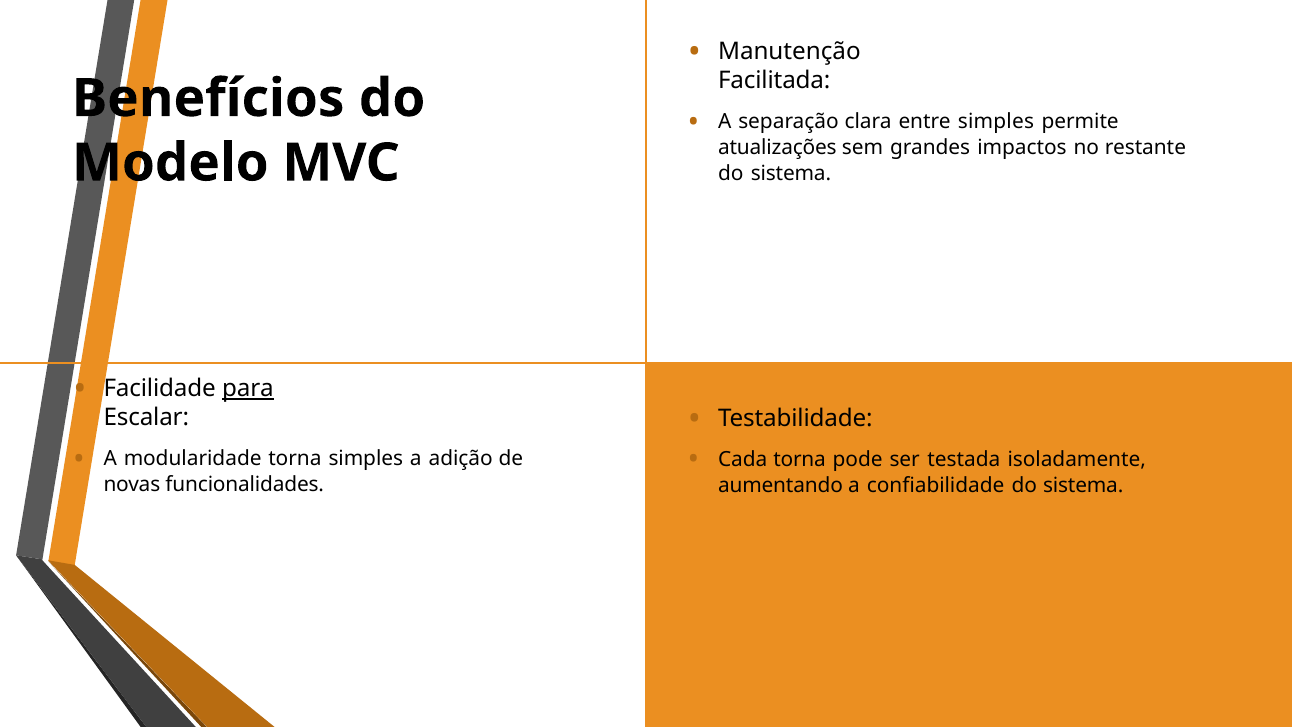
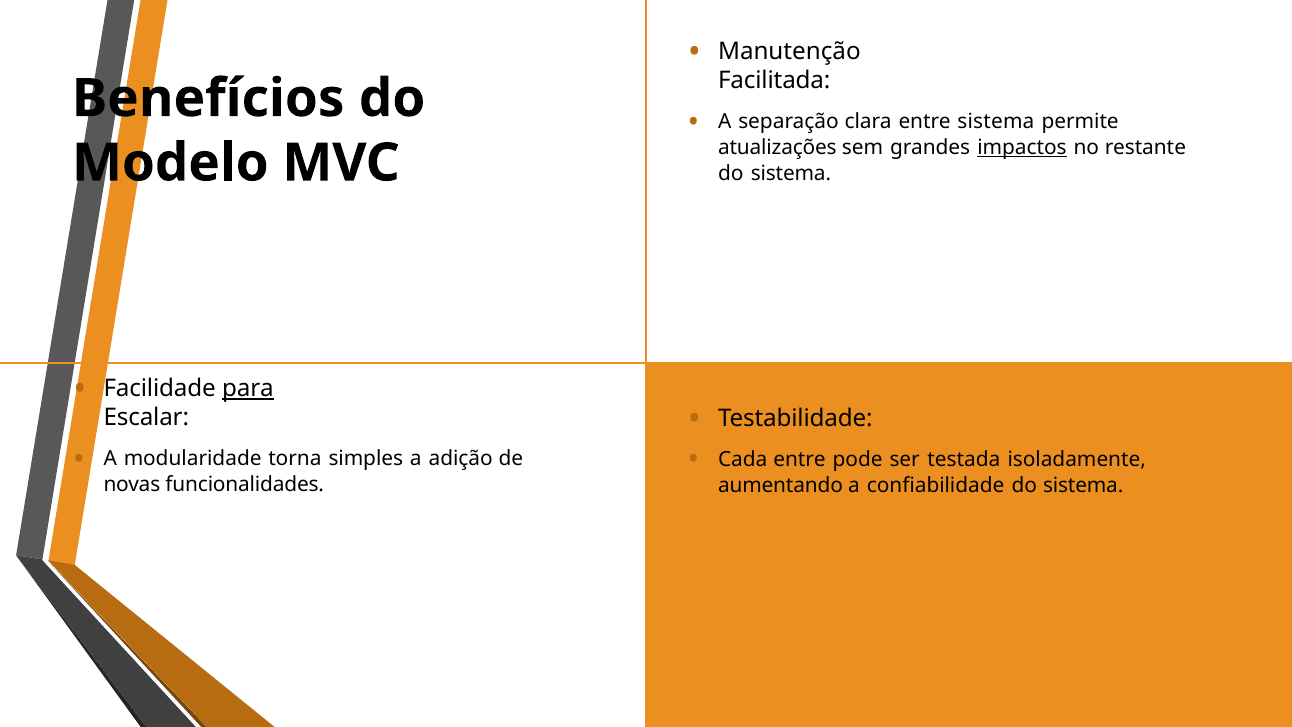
entre simples: simples -> sistema (996, 122)
impactos underline: none -> present (1022, 148)
Cada torna: torna -> entre (799, 459)
